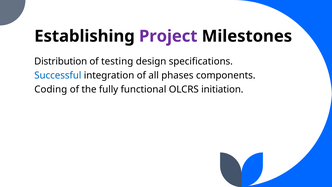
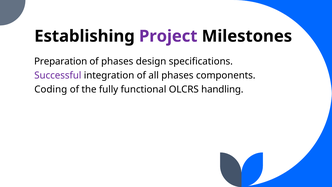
Distribution: Distribution -> Preparation (61, 61)
of testing: testing -> phases (117, 61)
Successful colour: blue -> purple (58, 75)
initiation: initiation -> handling (222, 89)
